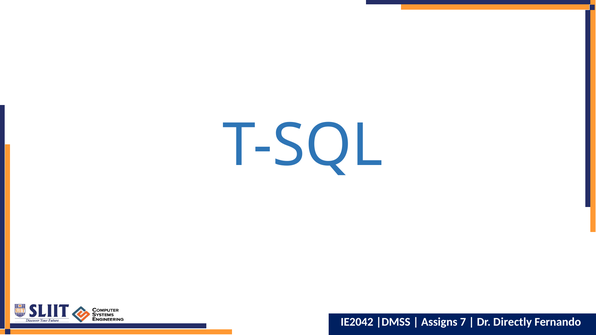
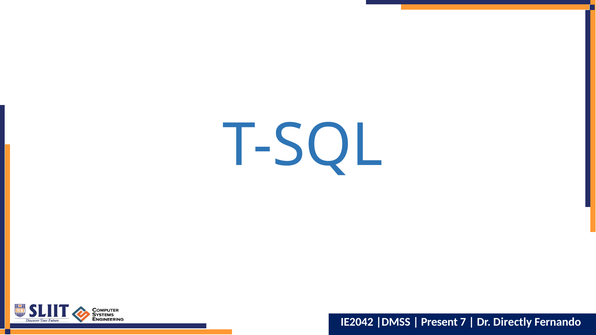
Assigns: Assigns -> Present (439, 322)
